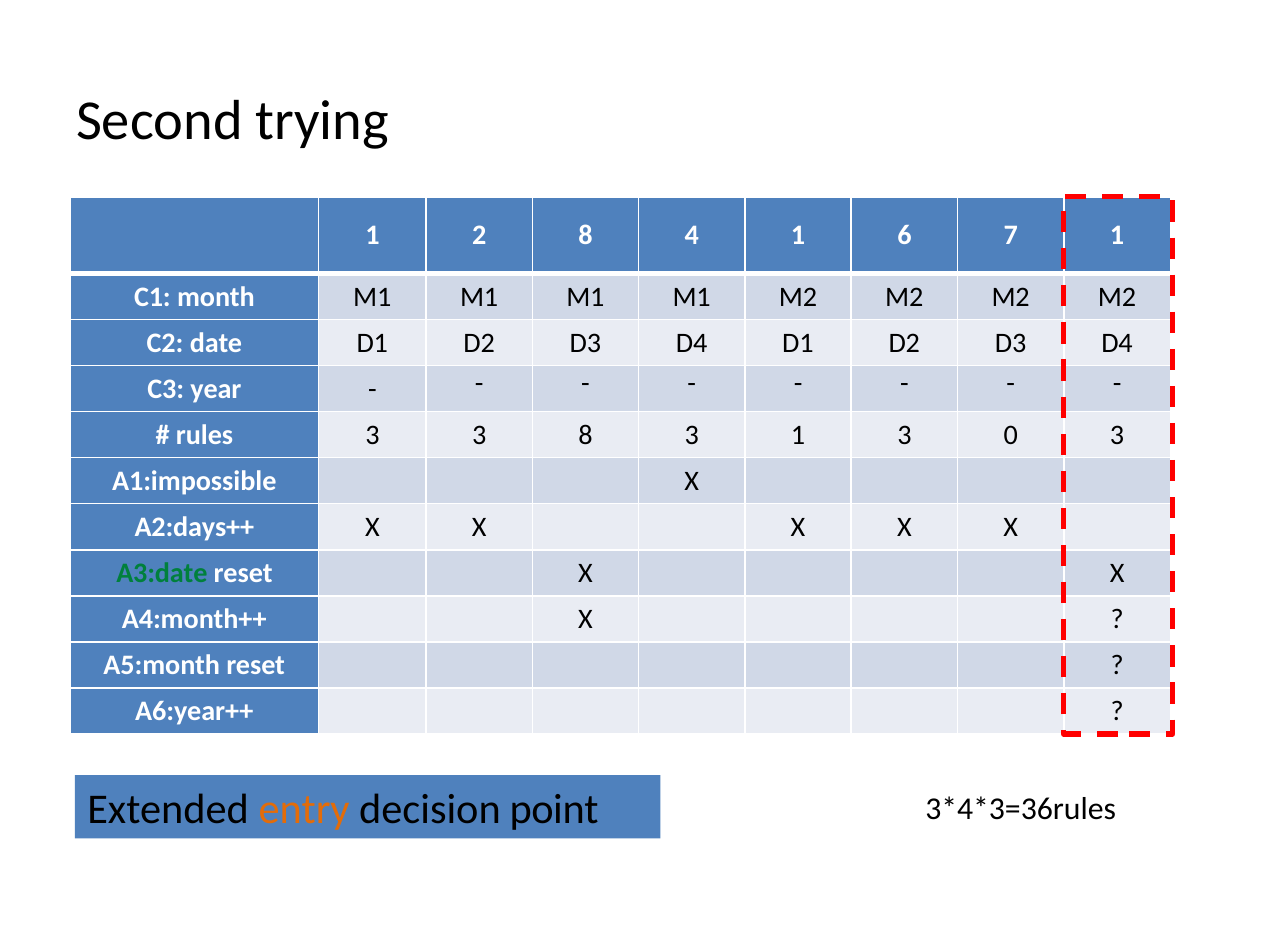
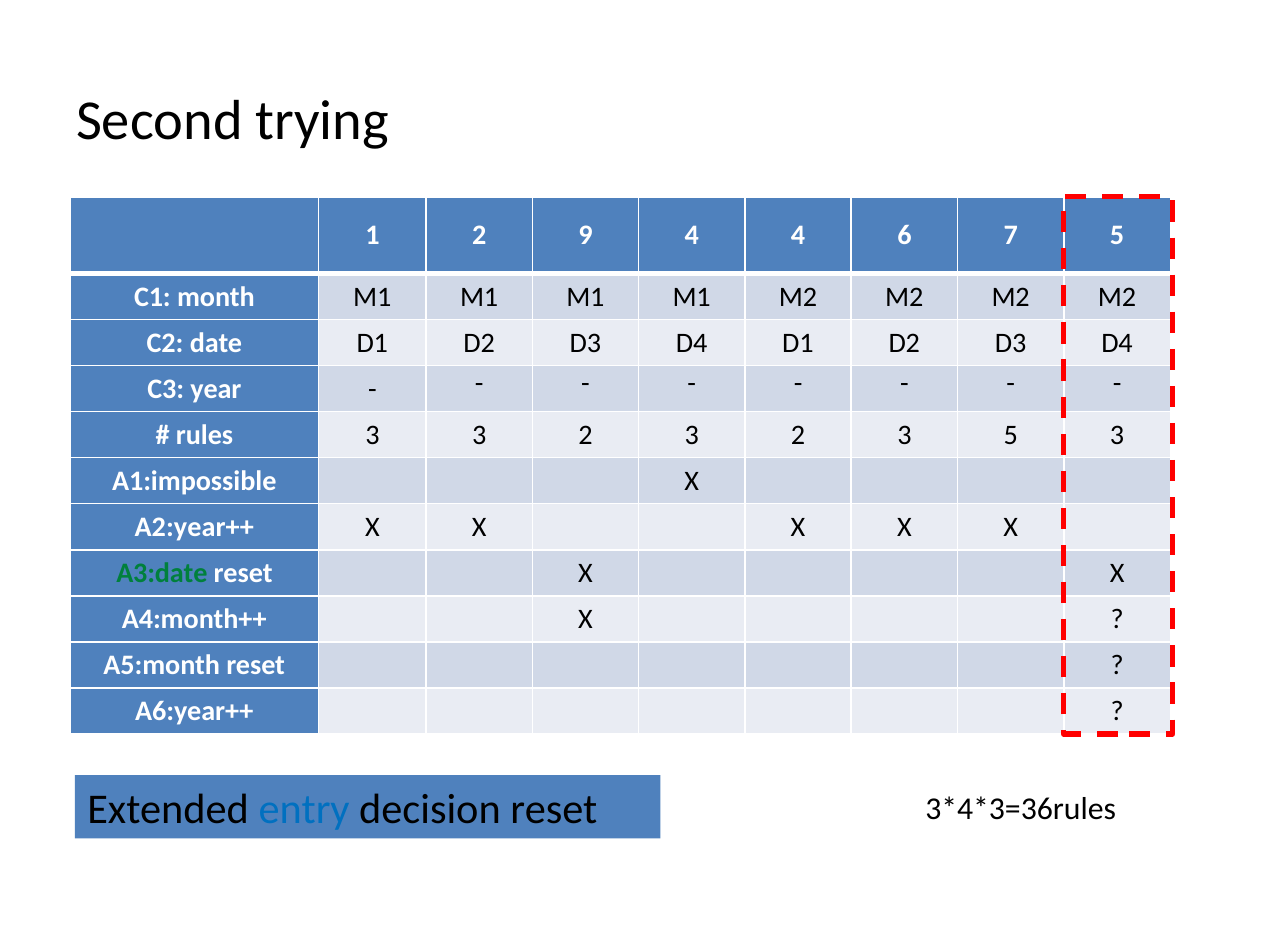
2 8: 8 -> 9 (585, 236)
4 1: 1 -> 4 (798, 236)
7 1: 1 -> 5 (1117, 236)
3 3 8: 8 -> 2 (585, 435)
1: 1 -> 2 (798, 435)
3 0: 0 -> 5 (1011, 435)
A2:days++: A2:days++ -> A2:year++ (194, 527)
entry colour: orange -> blue (304, 810)
decision point: point -> reset (554, 810)
